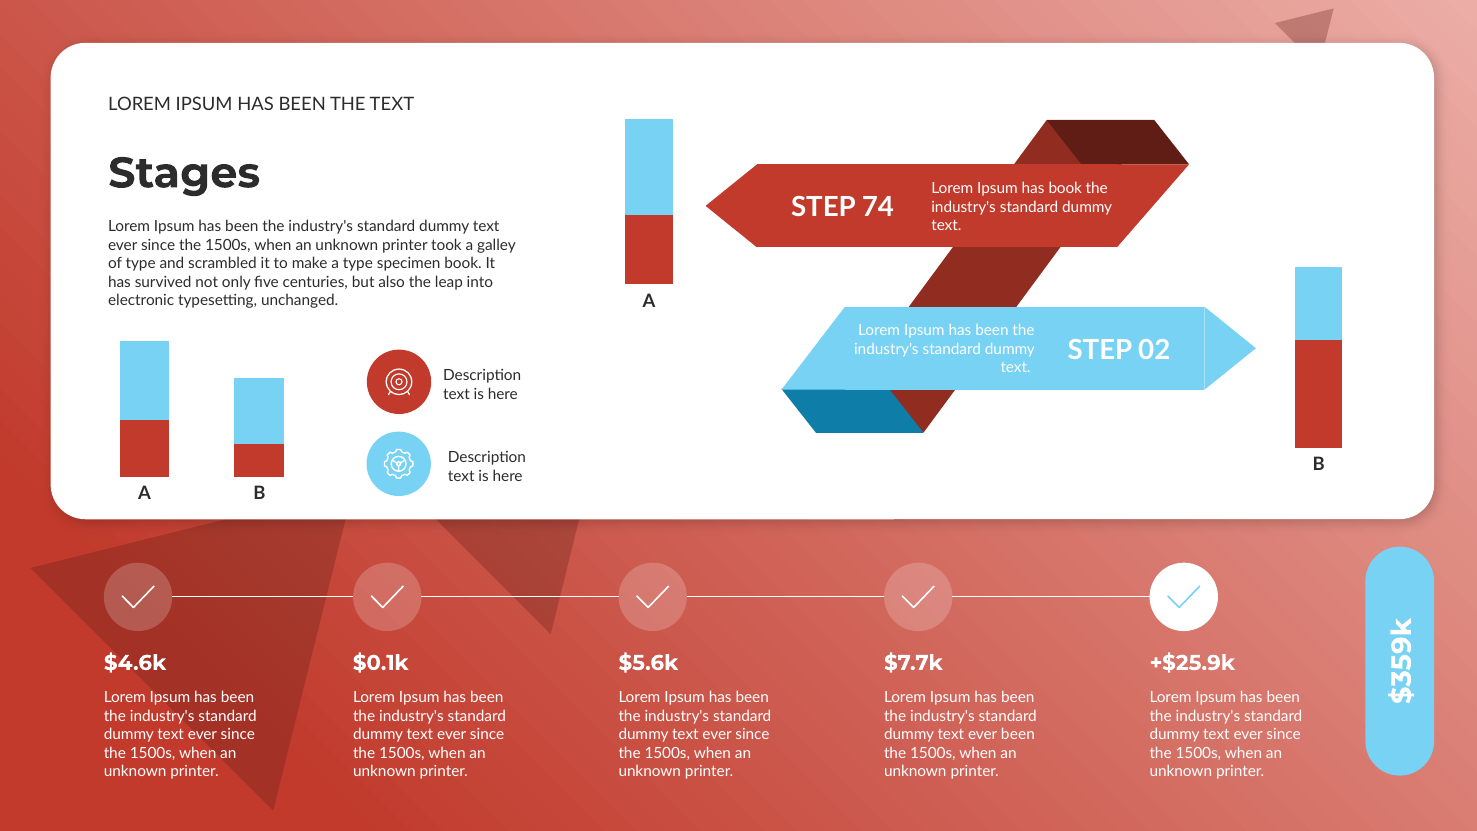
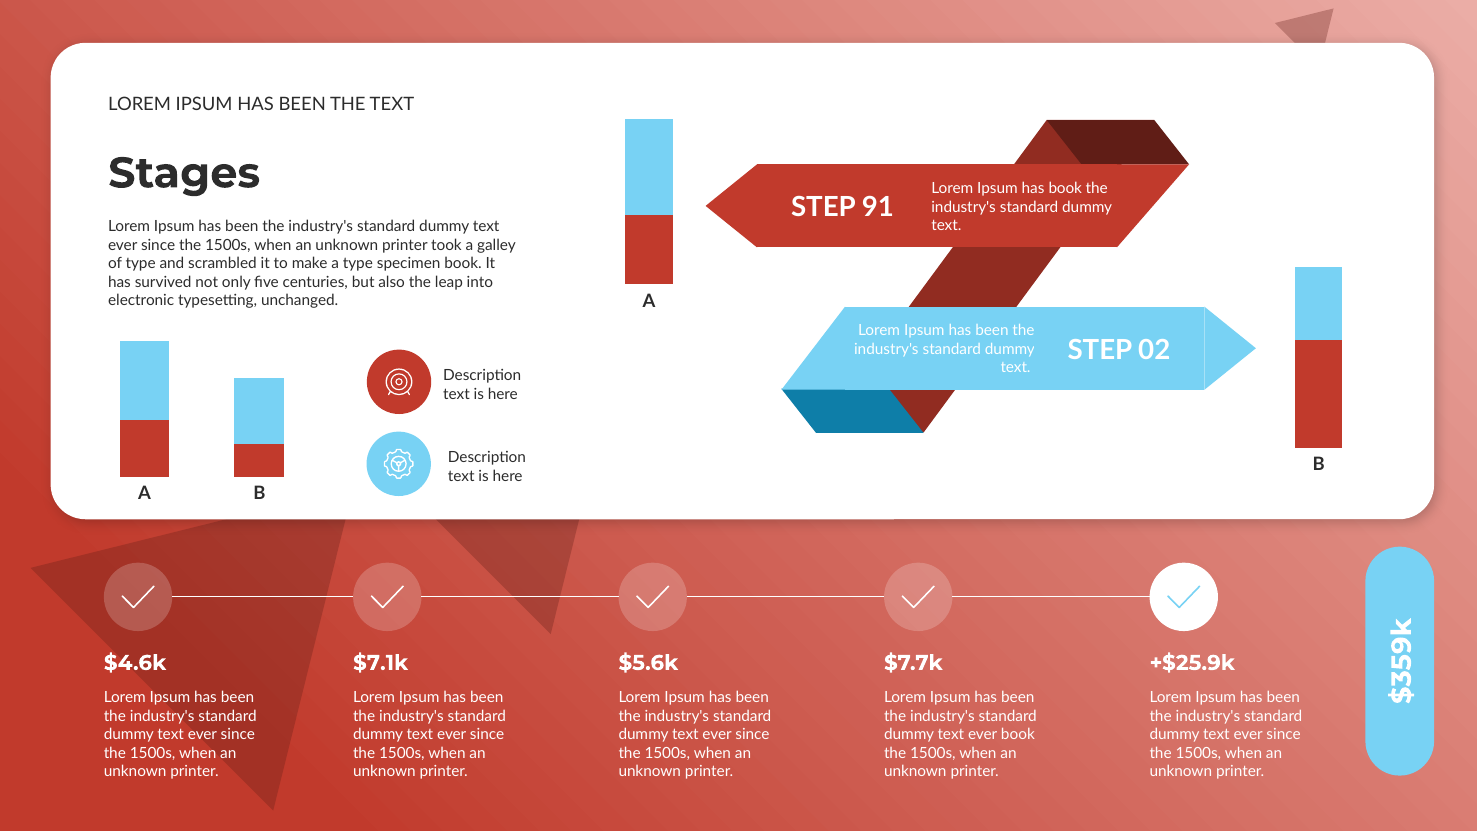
74: 74 -> 91 (878, 208)
$0.1k: $0.1k -> $7.1k (381, 663)
ever been: been -> book (1018, 735)
